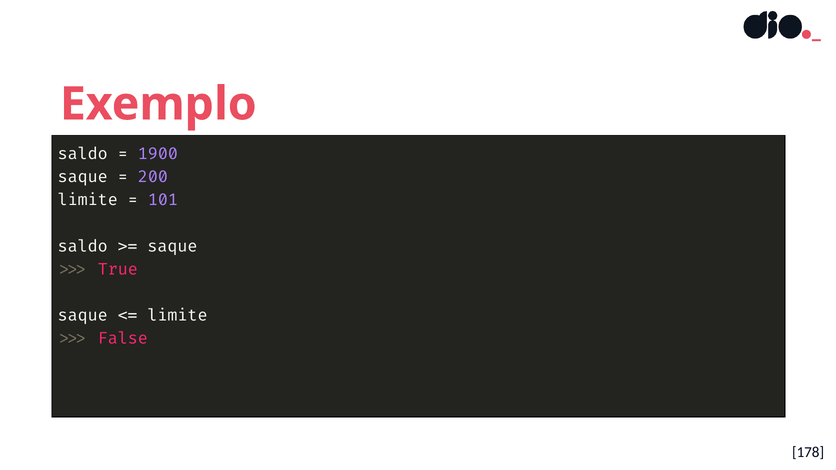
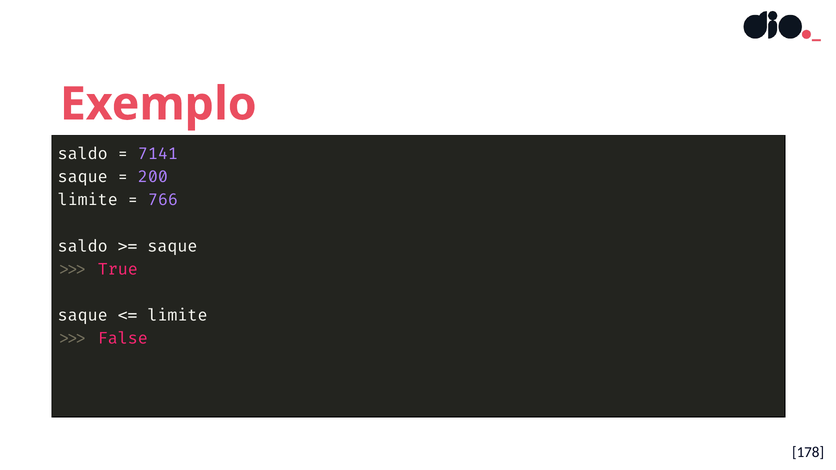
1900: 1900 -> 7141 (158, 154)
101: 101 -> 766 (163, 200)
